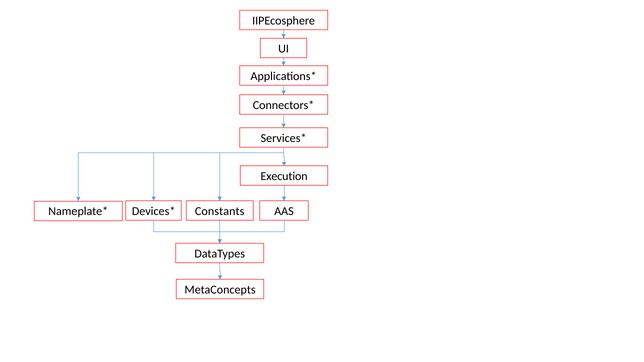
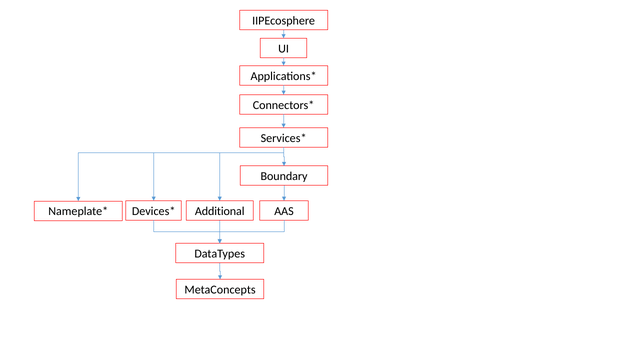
Execution: Execution -> Boundary (284, 177)
Constants: Constants -> Additional (220, 211)
